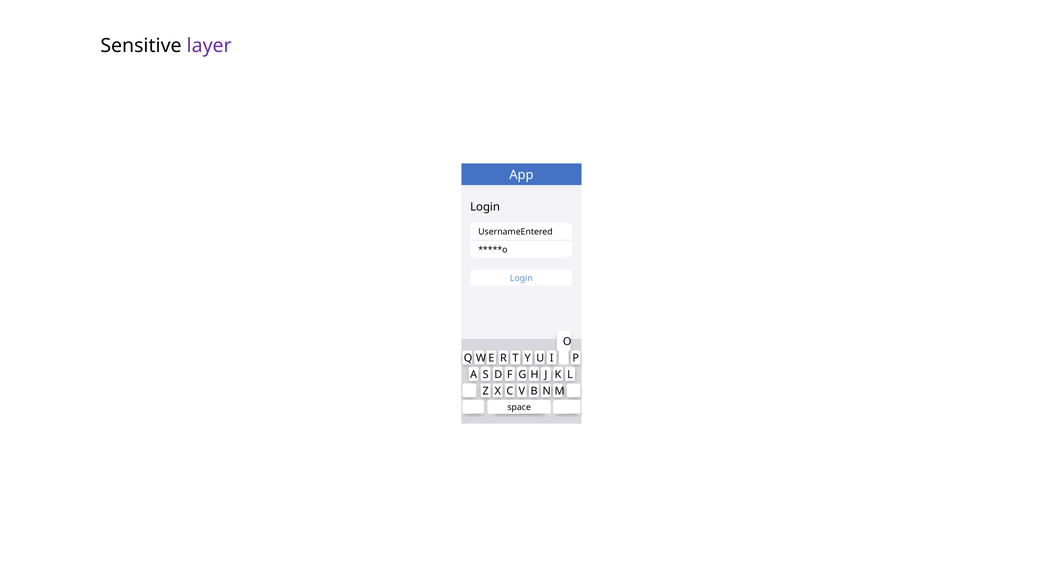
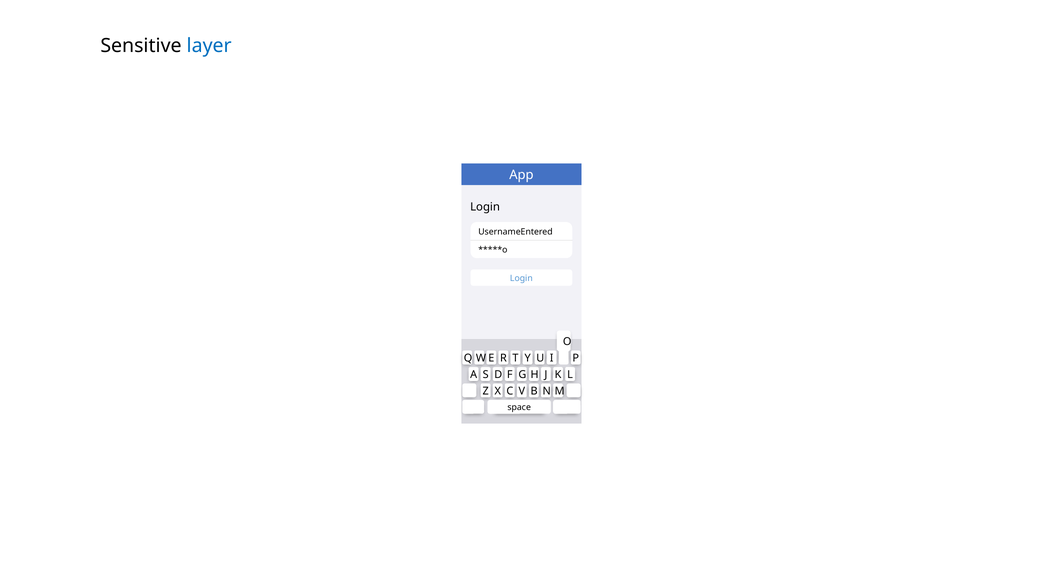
layer colour: purple -> blue (209, 46)
